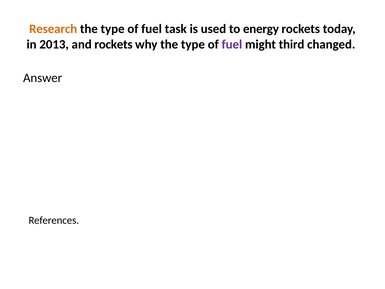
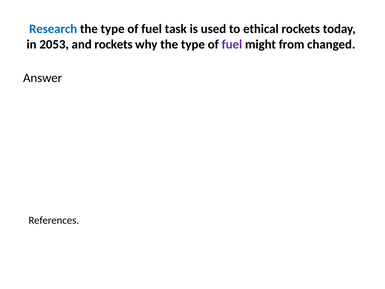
Research colour: orange -> blue (53, 29)
energy: energy -> ethical (261, 29)
2013: 2013 -> 2053 (54, 44)
third: third -> from (292, 44)
